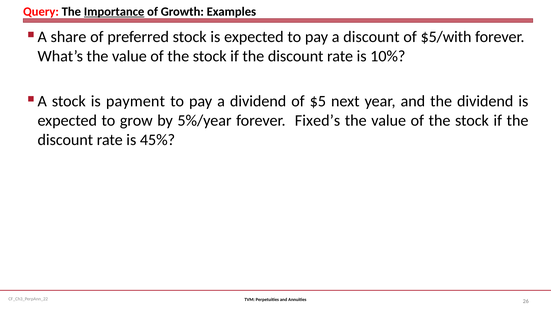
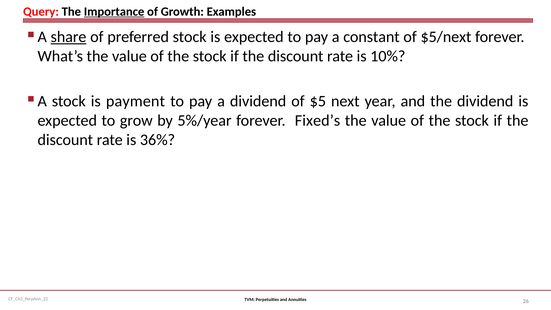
share underline: none -> present (69, 37)
a discount: discount -> constant (371, 37)
$5/with: $5/with -> $5/next (446, 37)
45%: 45% -> 36% (158, 140)
